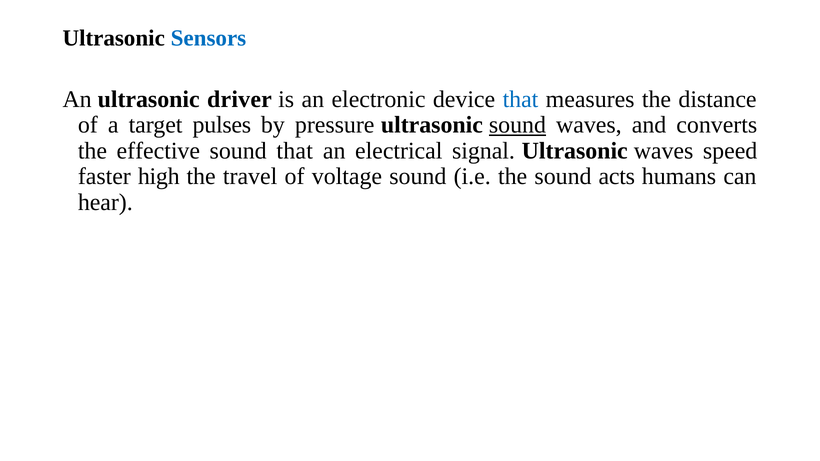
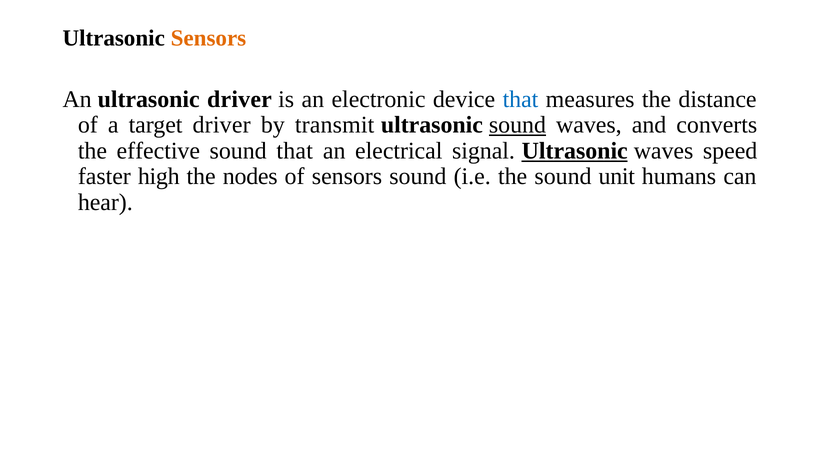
Sensors colour: blue -> orange (208, 38)
target pulses: pulses -> driver (222, 125)
pressure: pressure -> transmit (335, 125)
Ultrasonic underline: none -> present (575, 151)
travel: travel -> nodes (250, 177)
of voltage: voltage -> sensors (347, 177)
acts: acts -> unit (617, 177)
